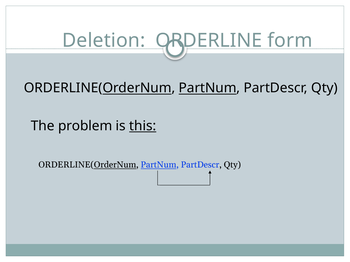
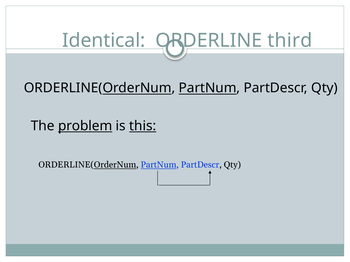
Deletion: Deletion -> Identical (104, 40)
form: form -> third (290, 40)
problem underline: none -> present (85, 126)
